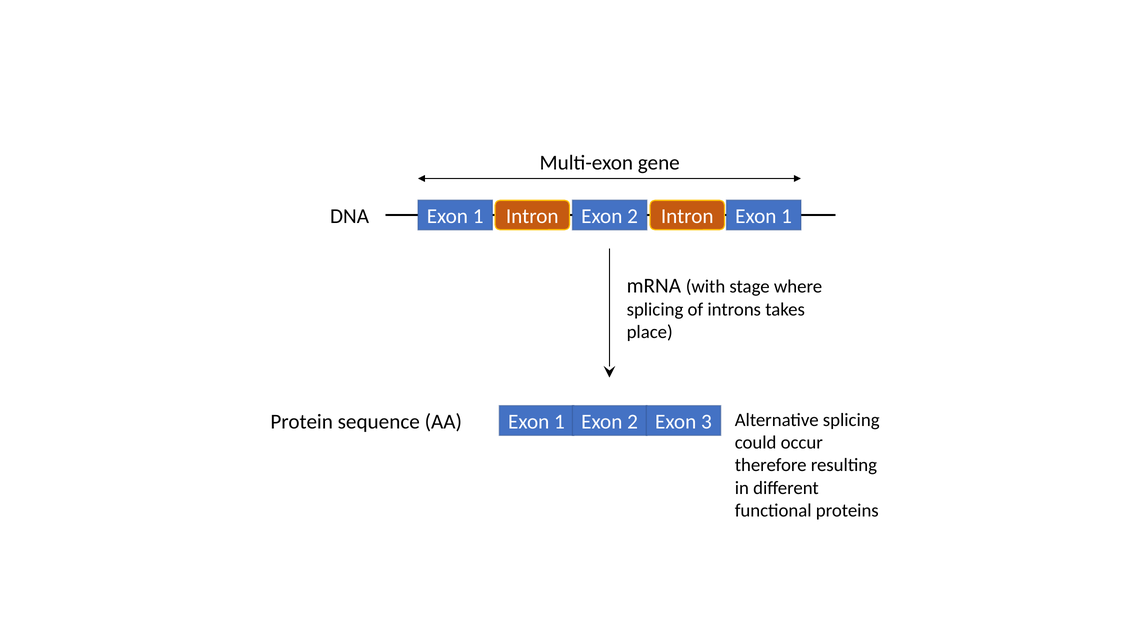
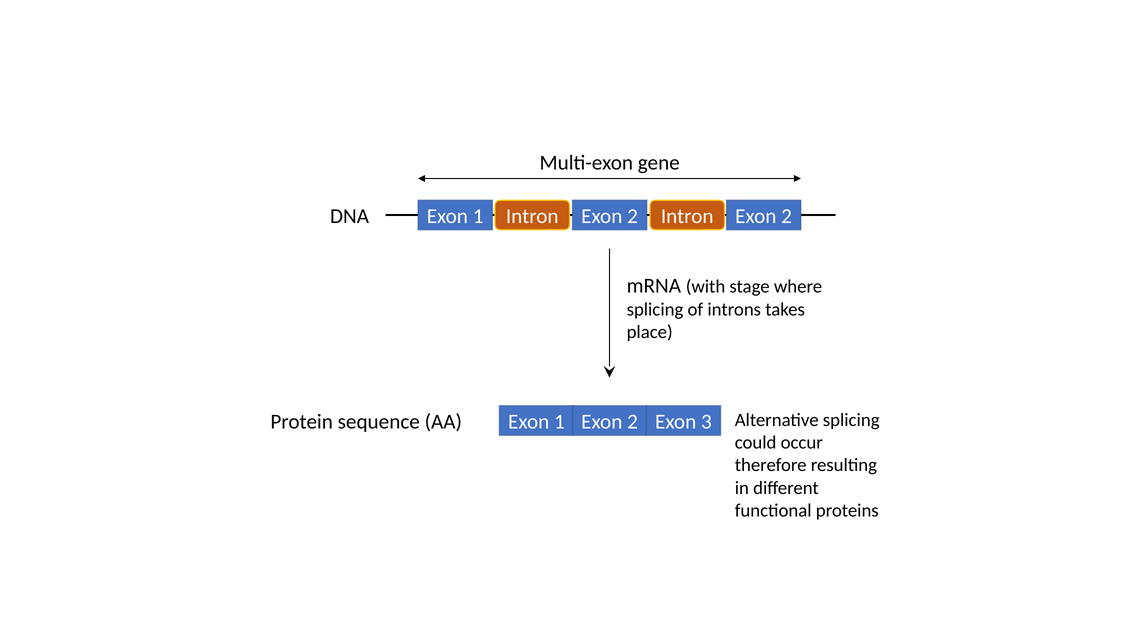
2 Intron Exon 1: 1 -> 2 (787, 217)
